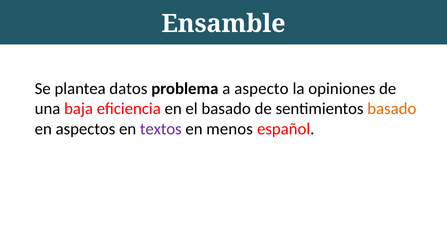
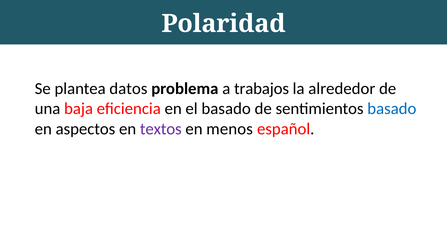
Ensamble: Ensamble -> Polaridad (224, 24)
aspecto: aspecto -> trabajos (262, 89)
opiniones: opiniones -> alrededor (342, 89)
basado colour: orange -> blue (392, 109)
